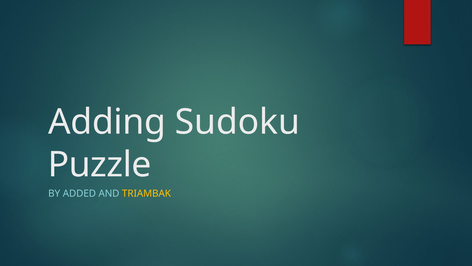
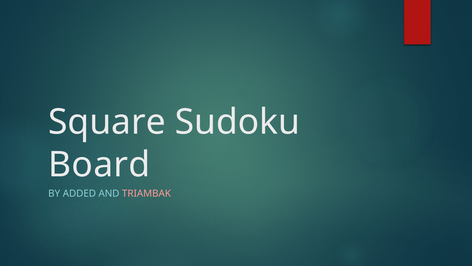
Adding: Adding -> Square (107, 122)
Puzzle: Puzzle -> Board (99, 164)
TRIAMBAK colour: yellow -> pink (146, 193)
